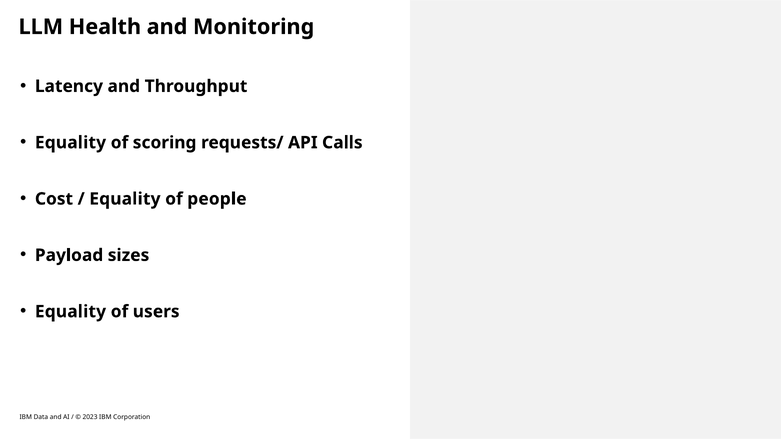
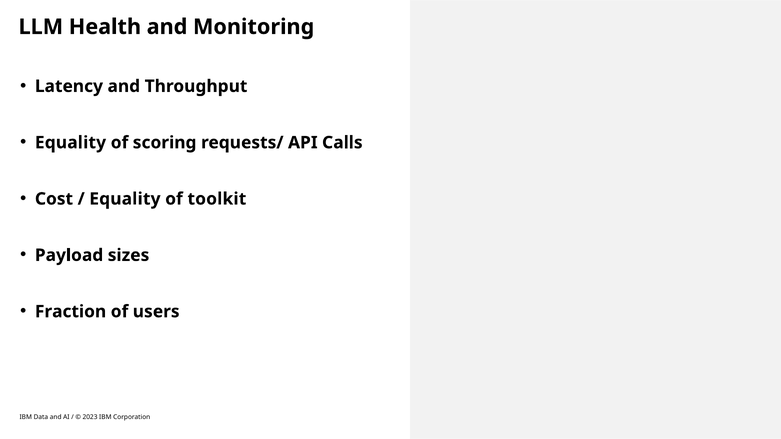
people: people -> toolkit (217, 199)
Equality: Equality -> Fraction (71, 312)
